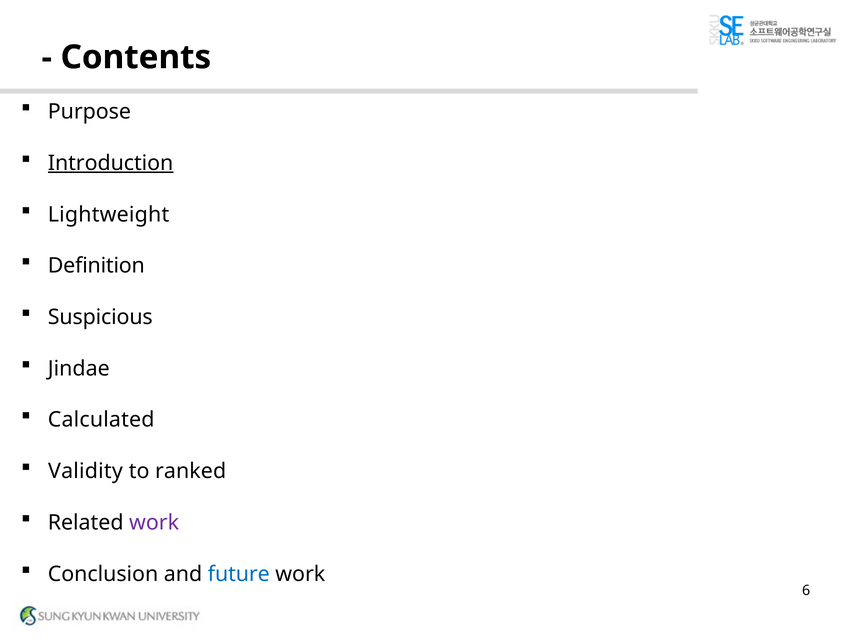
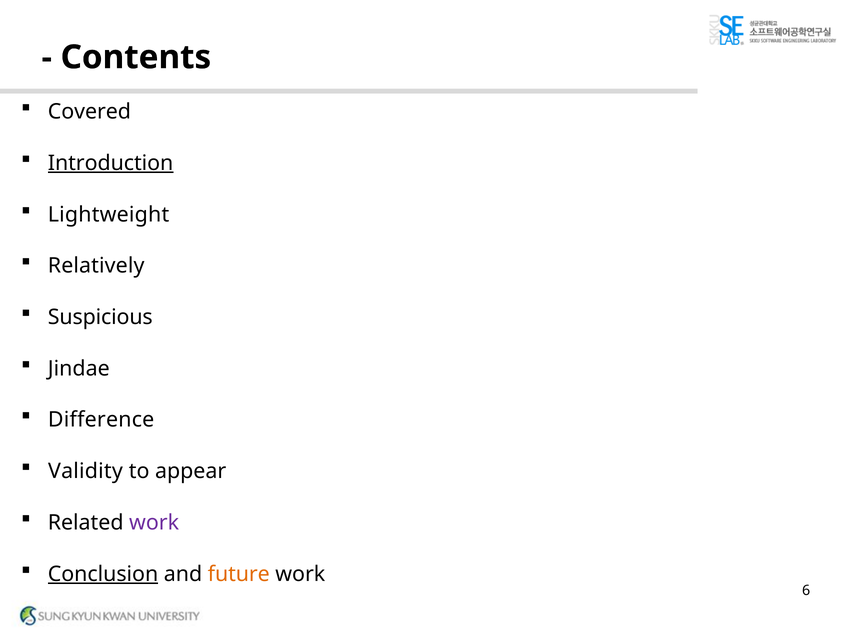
Purpose: Purpose -> Covered (89, 112)
Definition: Definition -> Relatively (96, 266)
Calculated: Calculated -> Difference (101, 420)
ranked: ranked -> appear (191, 471)
Conclusion underline: none -> present (103, 574)
future colour: blue -> orange (239, 574)
